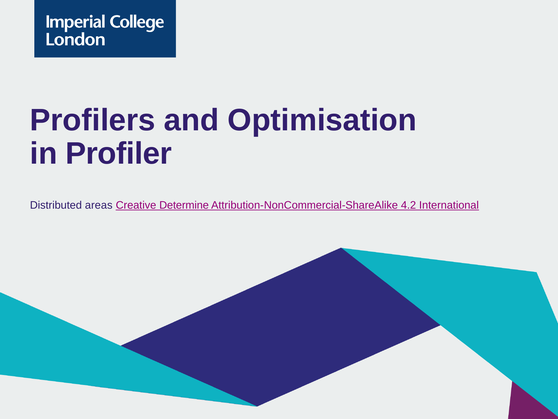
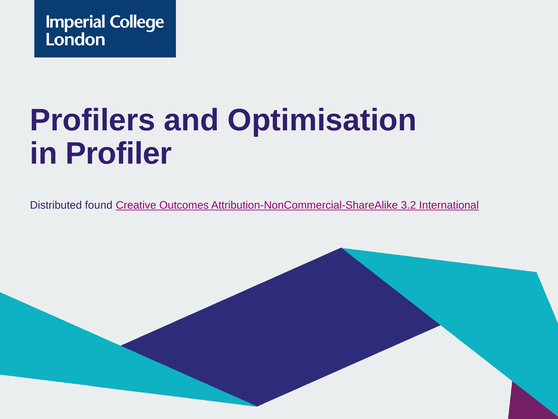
areas: areas -> found (99, 205)
Determine: Determine -> Outcomes (184, 205)
4.2: 4.2 -> 3.2 (409, 205)
